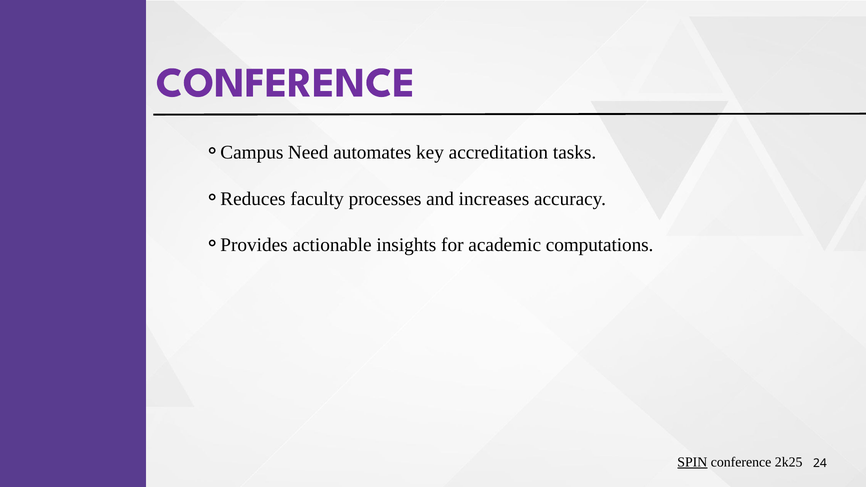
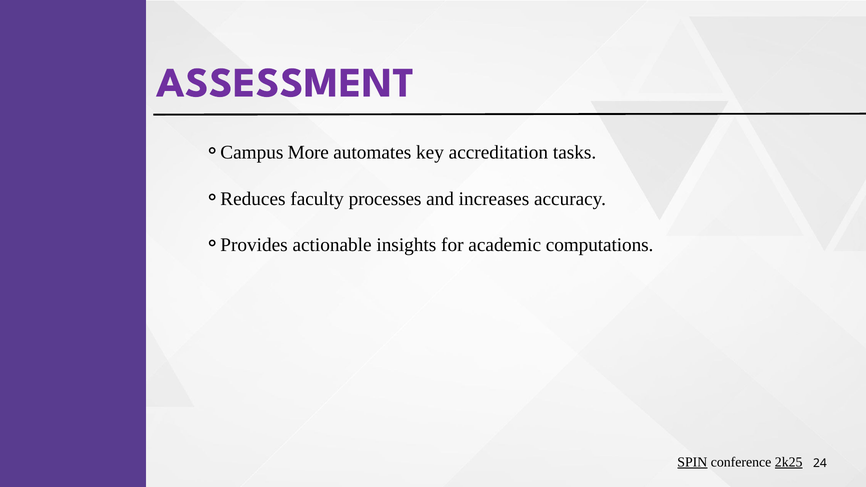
CONFERENCE: CONFERENCE -> ASSESSMENT (285, 83)
Need: Need -> More (308, 153)
2k25 underline: none -> present (789, 462)
